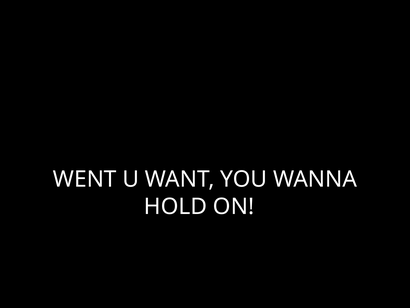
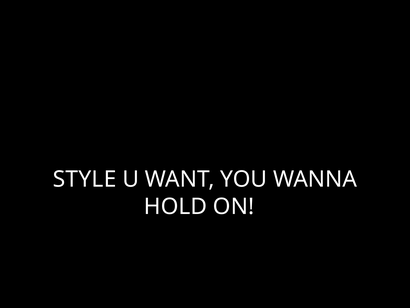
WENT: WENT -> STYLE (85, 179)
